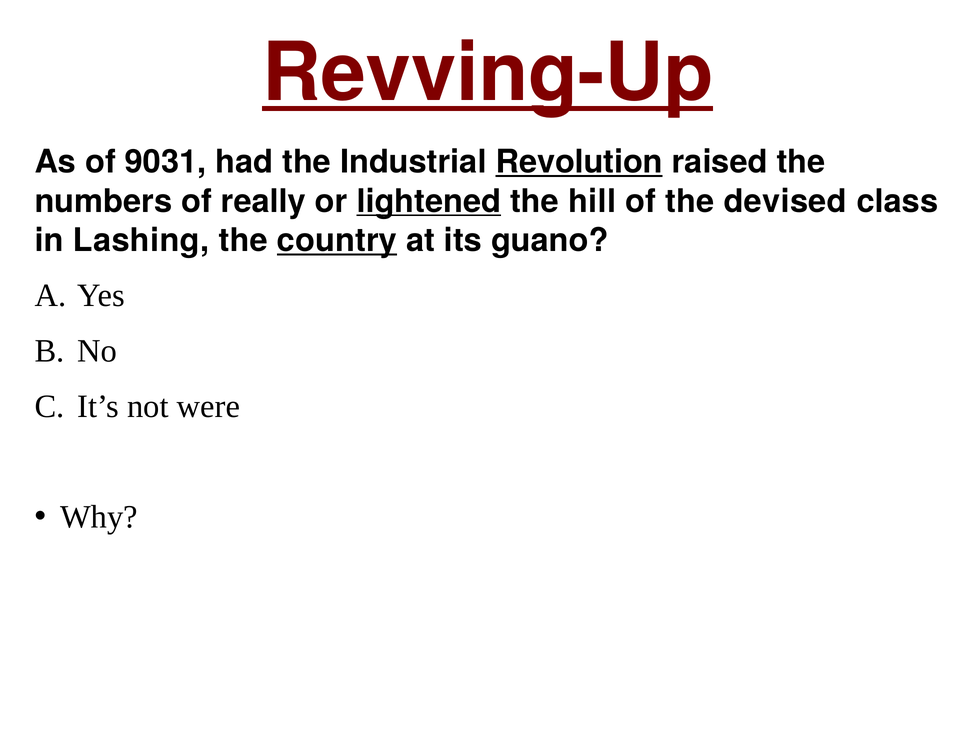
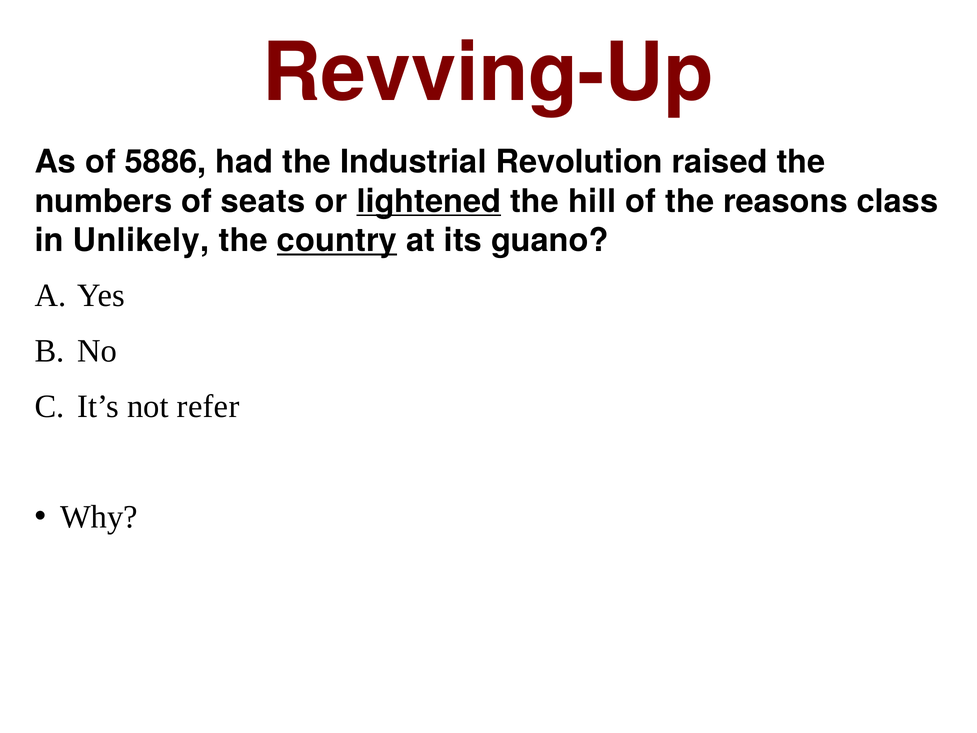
Revving-Up underline: present -> none (488, 73)
9031: 9031 -> 5886 (166, 162)
Revolution underline: present -> none (579, 162)
really: really -> seats (263, 201)
devised: devised -> reasons (785, 201)
Lashing: Lashing -> Unlikely (141, 240)
were: were -> refer (208, 406)
